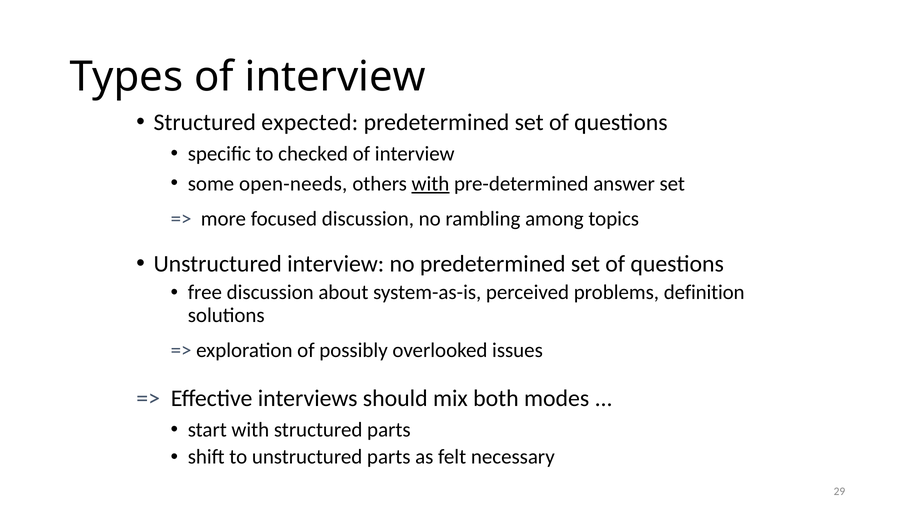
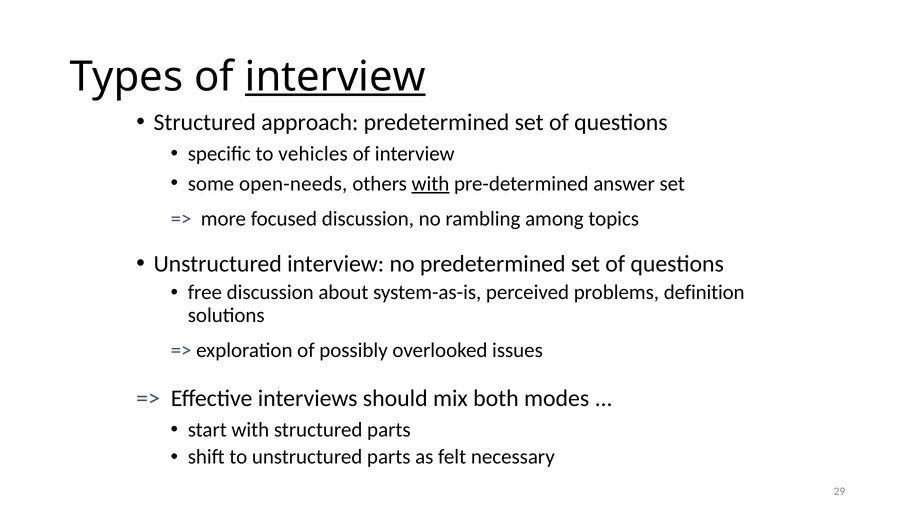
interview underline: none -> present (335, 77)
expected: expected -> approach (310, 122)
checked: checked -> vehicles (313, 154)
